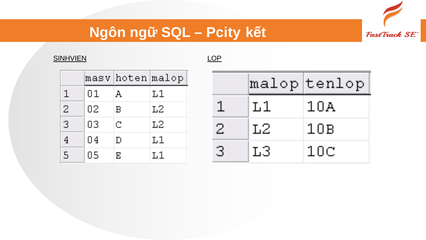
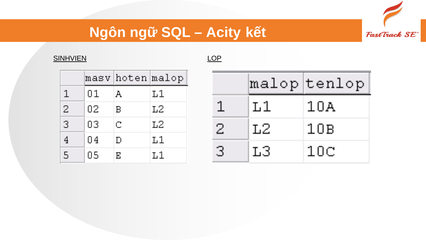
Pcity: Pcity -> Acity (223, 32)
